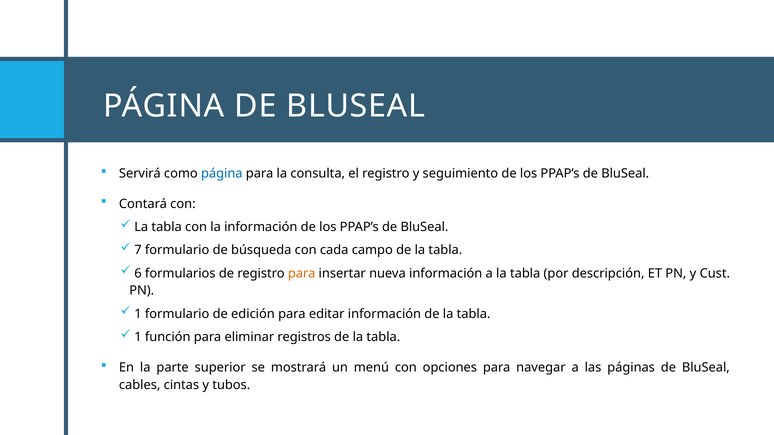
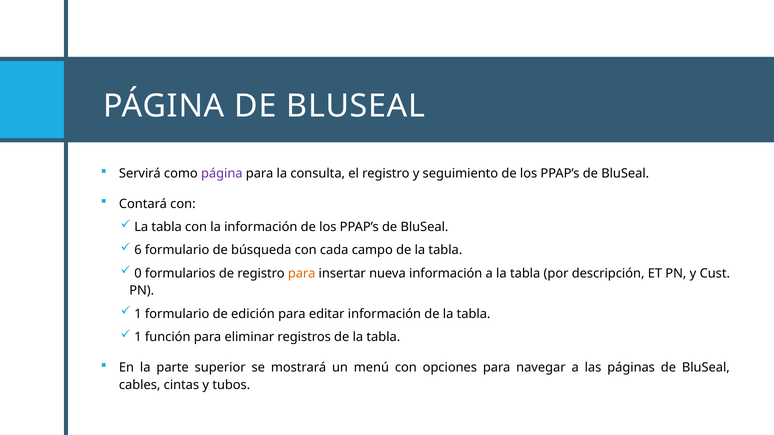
página colour: blue -> purple (222, 174)
7: 7 -> 6 (138, 250)
6: 6 -> 0 (138, 274)
